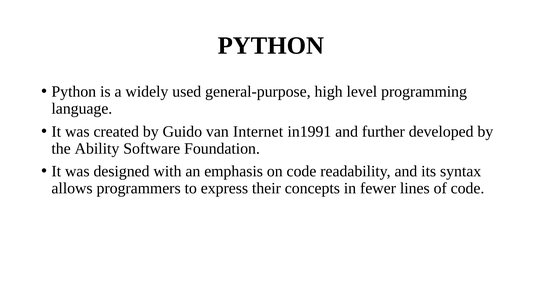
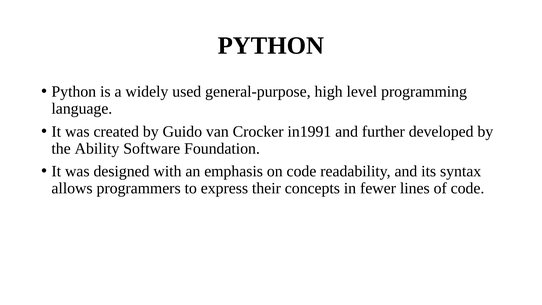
Internet: Internet -> Crocker (258, 131)
